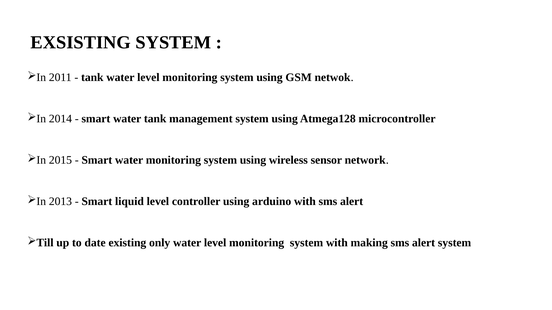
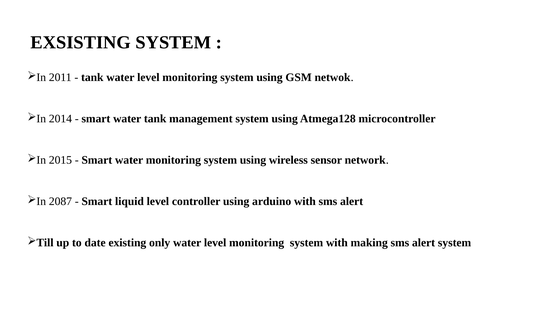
2013: 2013 -> 2087 (60, 202)
